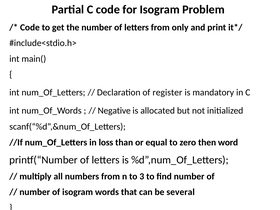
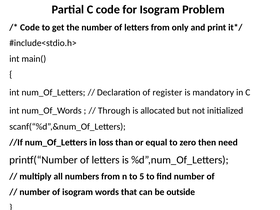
Negative: Negative -> Through (114, 111)
word: word -> need (228, 142)
3: 3 -> 5 (142, 176)
several: several -> outside (181, 192)
